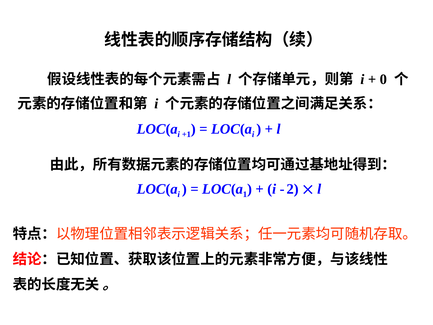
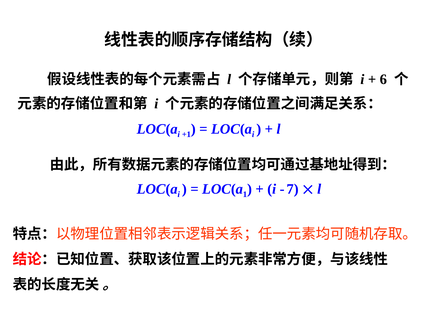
0: 0 -> 6 (383, 79)
2: 2 -> 7 (293, 189)
